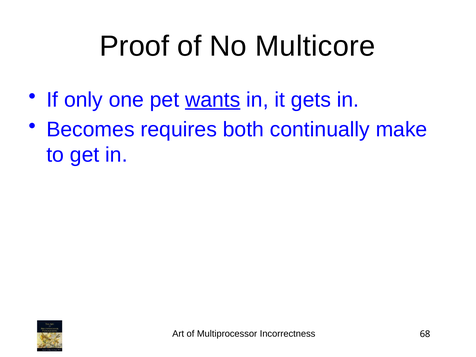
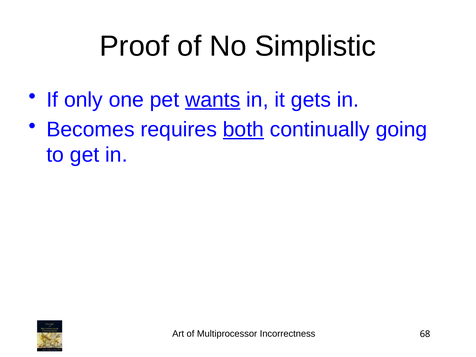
Multicore: Multicore -> Simplistic (315, 46)
both underline: none -> present (243, 129)
make: make -> going (402, 129)
